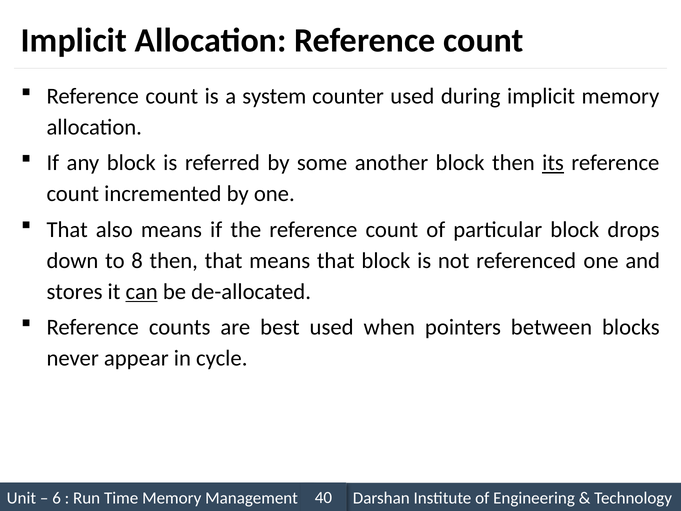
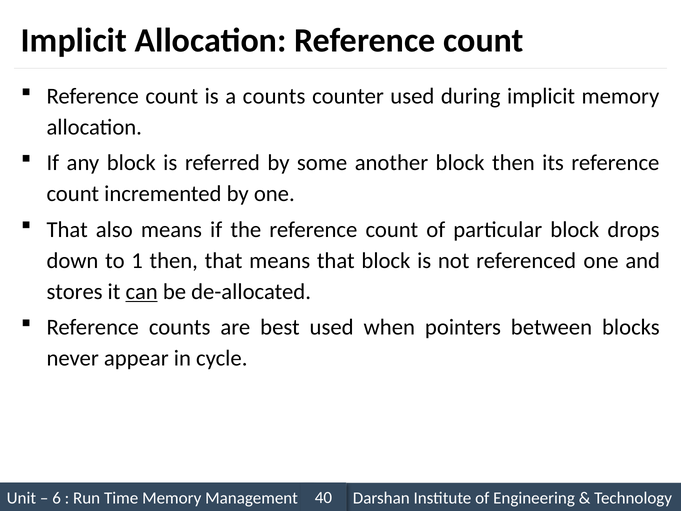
a system: system -> counts (274, 96)
its underline: present -> none (553, 163)
8: 8 -> 1 (137, 261)
